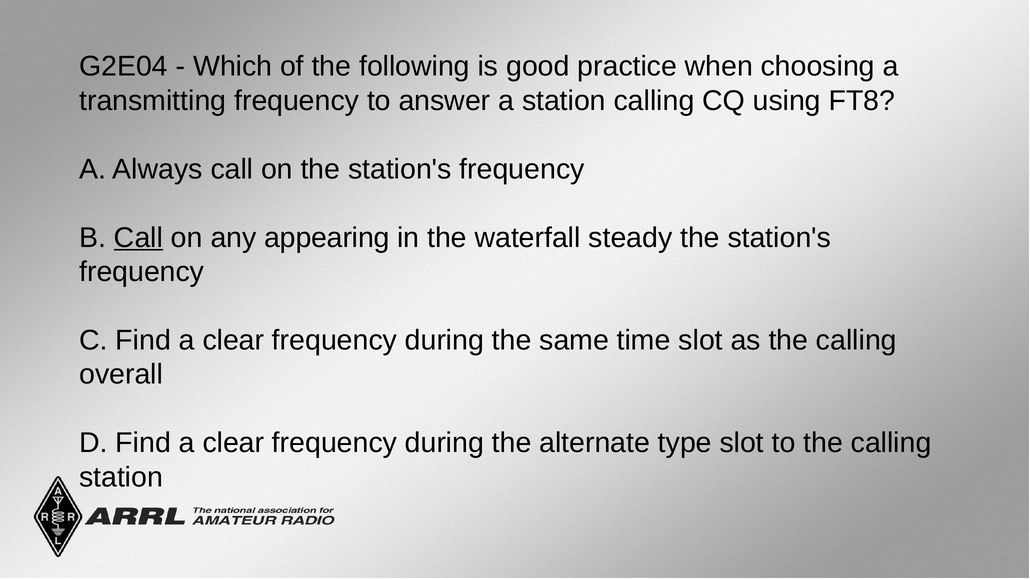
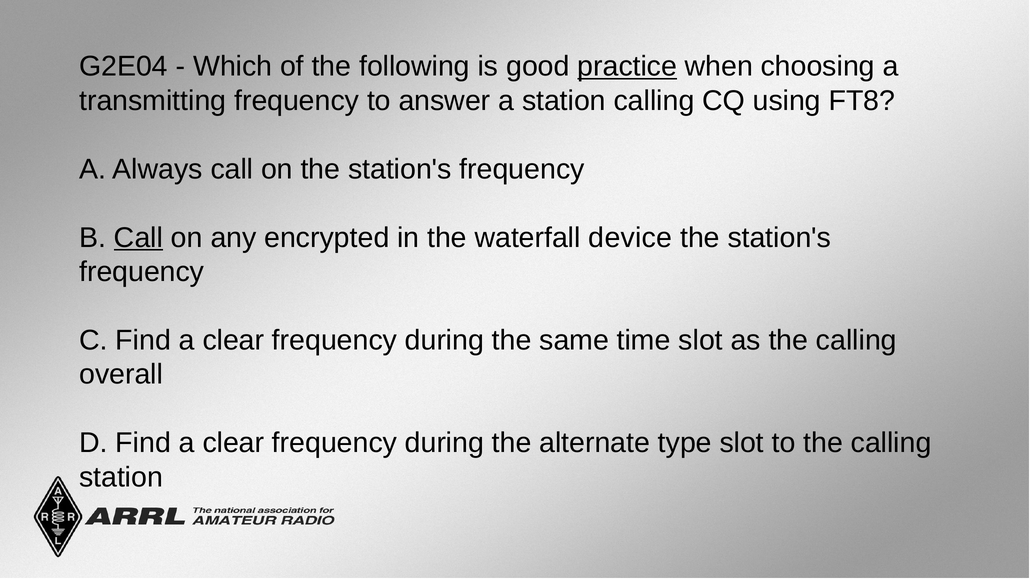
practice underline: none -> present (627, 67)
appearing: appearing -> encrypted (327, 238)
steady: steady -> device (630, 238)
